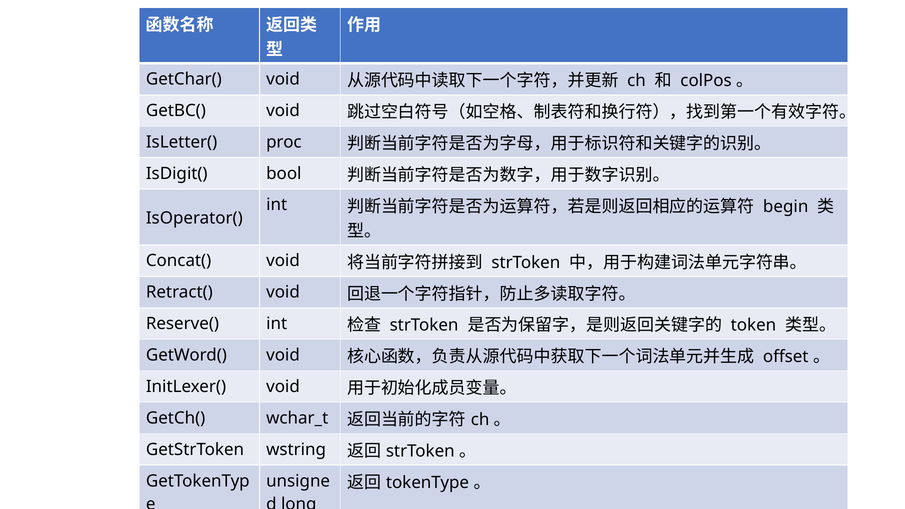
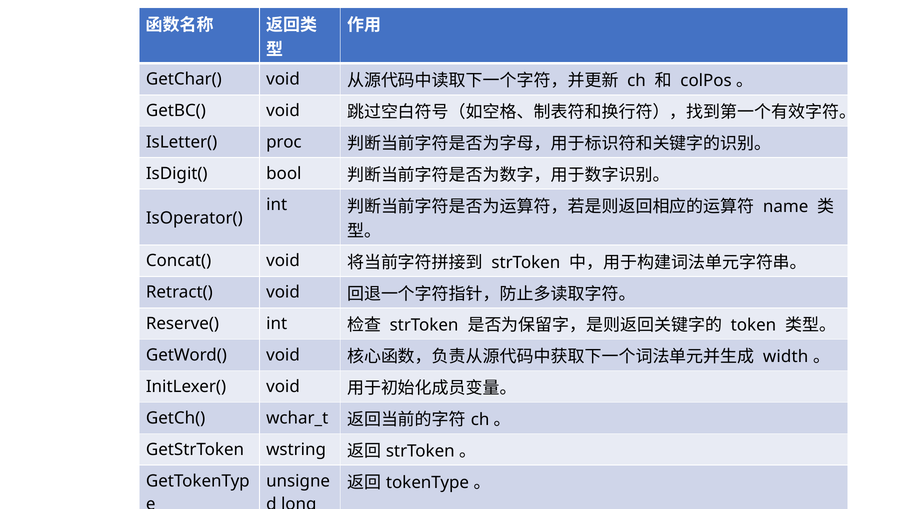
begin: begin -> name (786, 206)
offset: offset -> width (786, 357)
